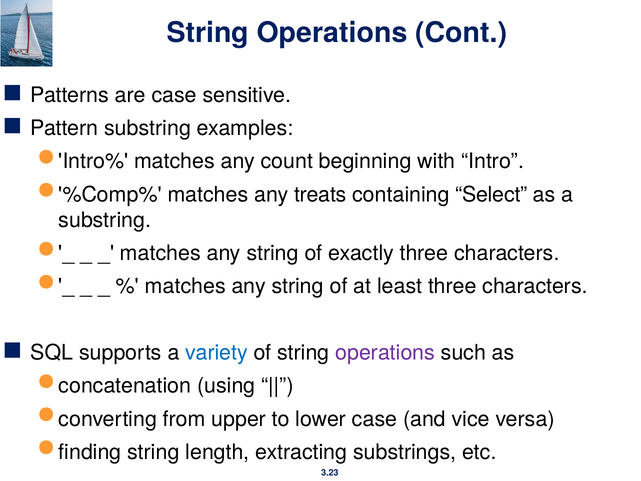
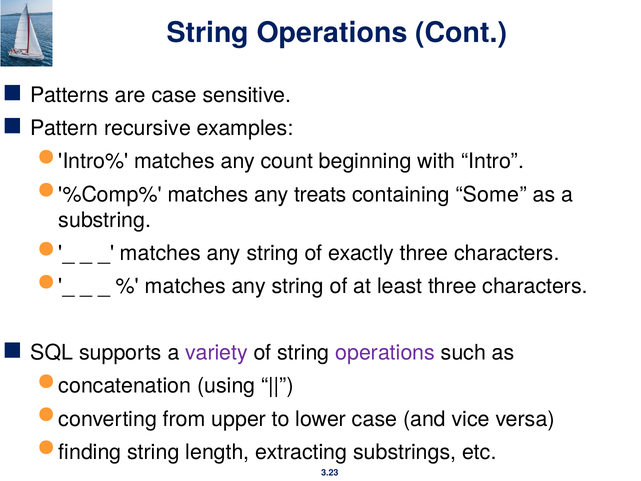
Pattern substring: substring -> recursive (148, 128)
Select: Select -> Some (491, 194)
variety colour: blue -> purple (217, 353)
